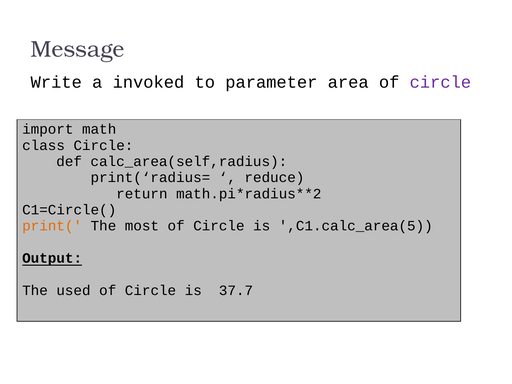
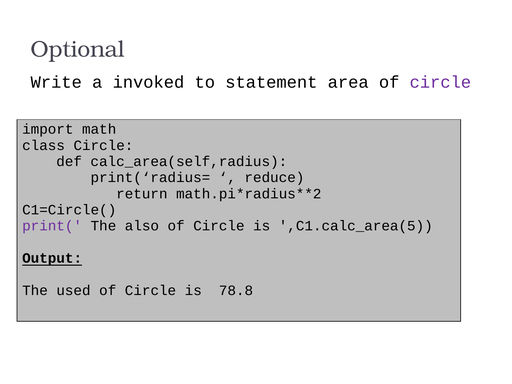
Message: Message -> Optional (78, 49)
parameter: parameter -> statement (271, 82)
print( colour: orange -> purple (52, 226)
most: most -> also (142, 226)
37.7: 37.7 -> 78.8 (236, 290)
